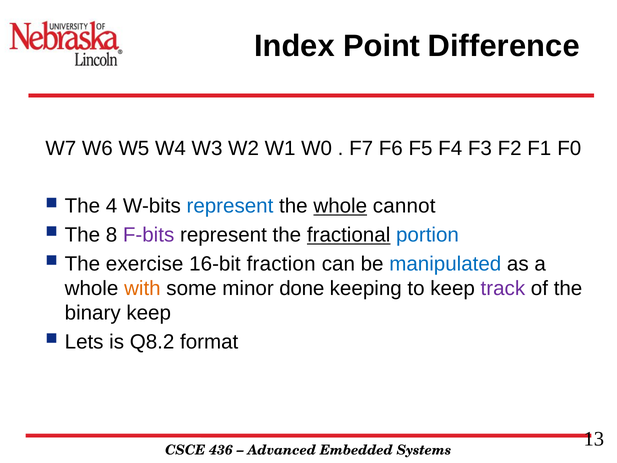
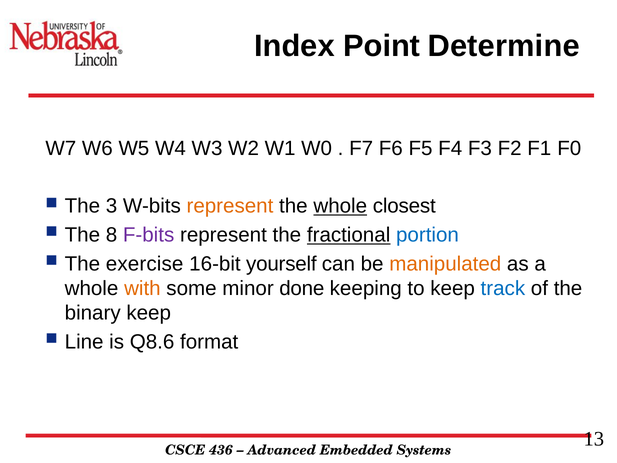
Difference: Difference -> Determine (504, 46)
4: 4 -> 3 (112, 206)
represent colour: blue -> orange (230, 206)
cannot: cannot -> closest (404, 206)
fraction: fraction -> yourself (281, 264)
manipulated colour: blue -> orange (445, 264)
track colour: purple -> blue (503, 288)
Lets: Lets -> Line (84, 342)
Q8.2: Q8.2 -> Q8.6 (152, 342)
